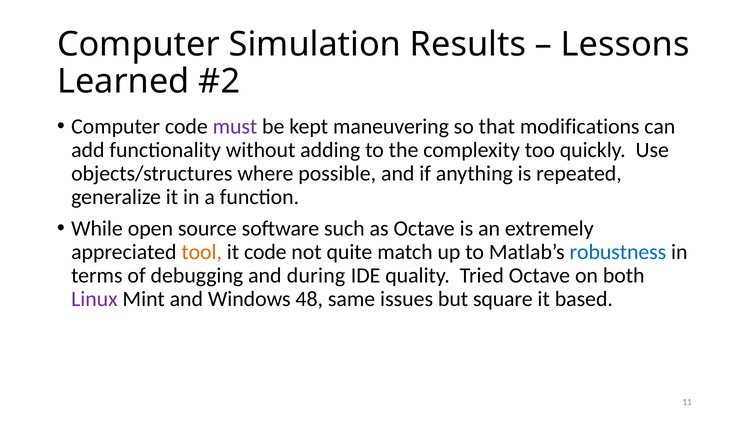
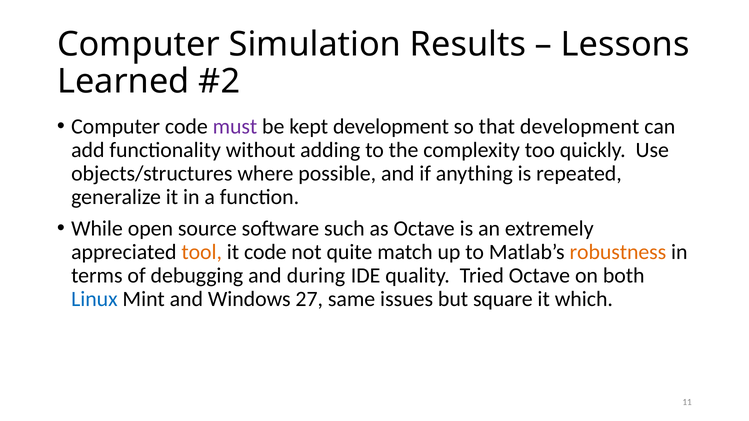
kept maneuvering: maneuvering -> development (391, 127)
that modifications: modifications -> development (580, 127)
robustness colour: blue -> orange (618, 252)
Linux colour: purple -> blue (94, 299)
48: 48 -> 27 (309, 299)
based: based -> which (584, 299)
